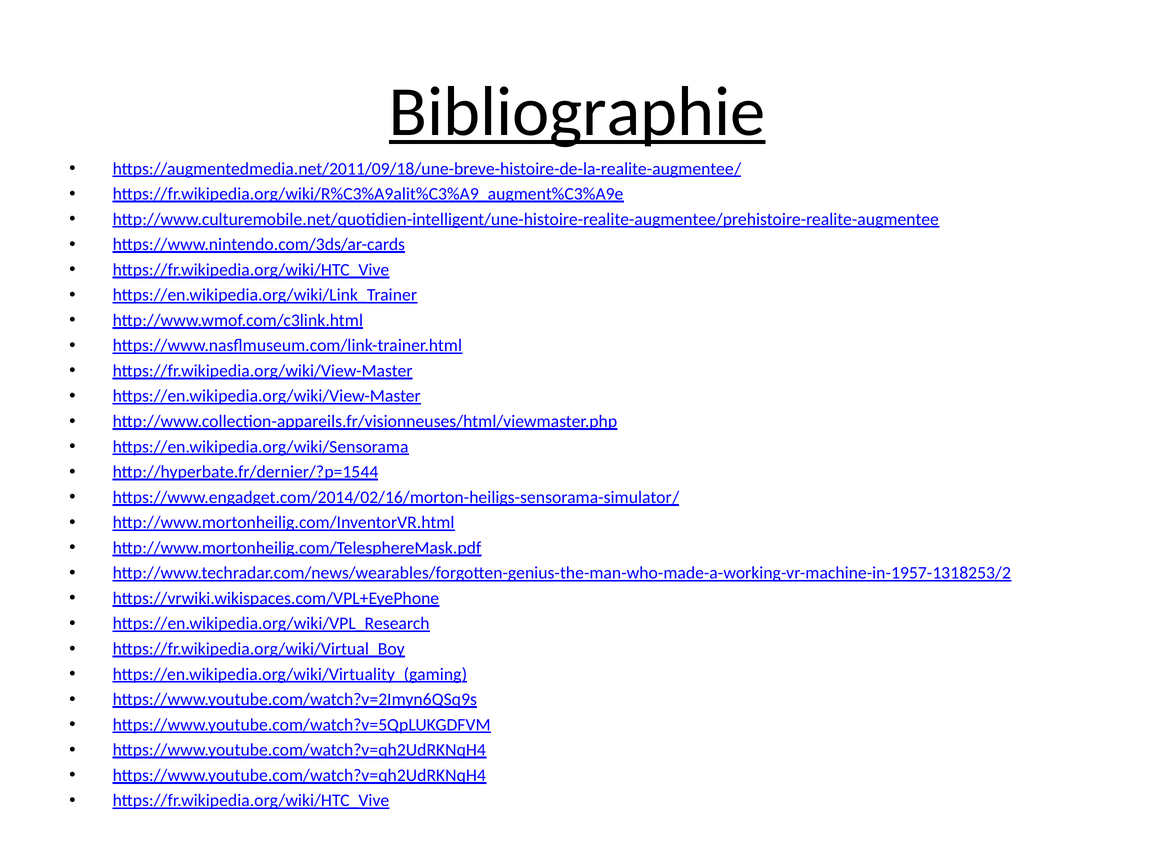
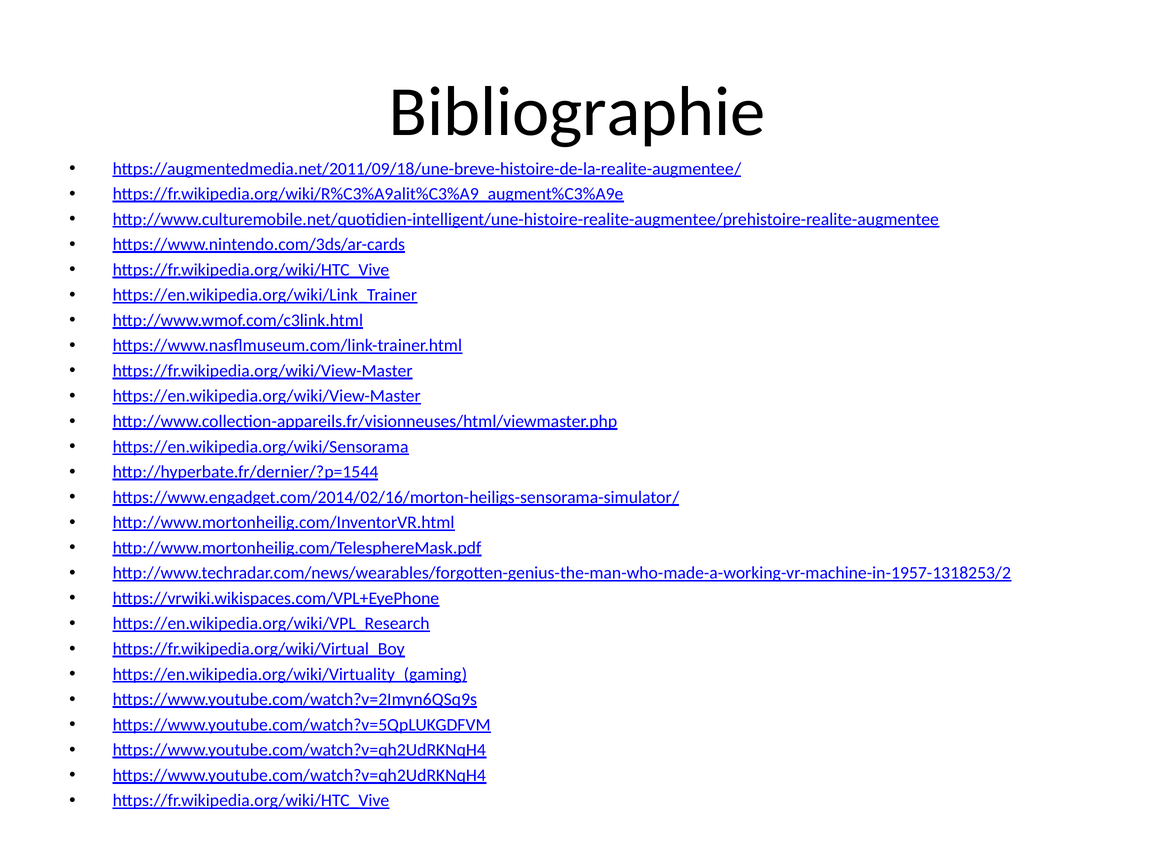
Bibliographie underline: present -> none (577, 112)
